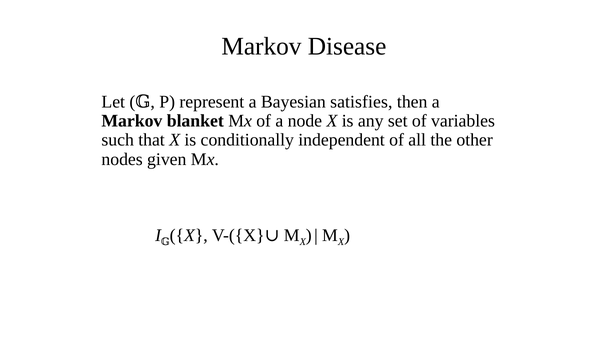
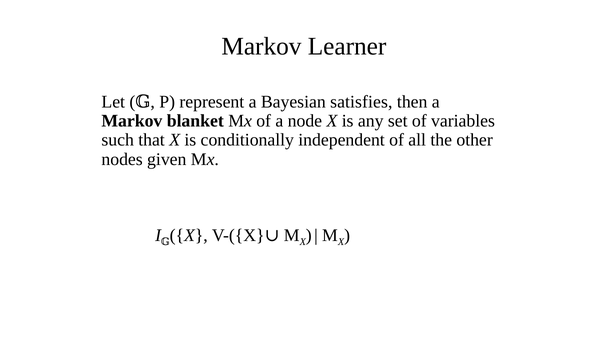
Disease: Disease -> Learner (347, 47)
